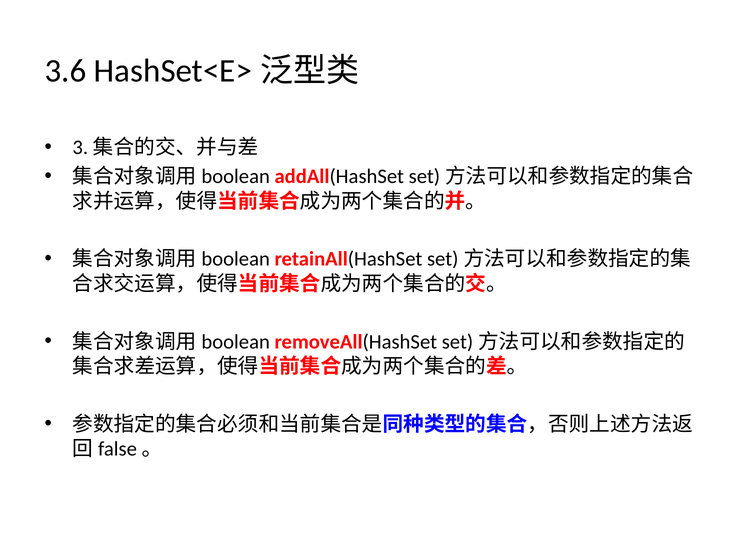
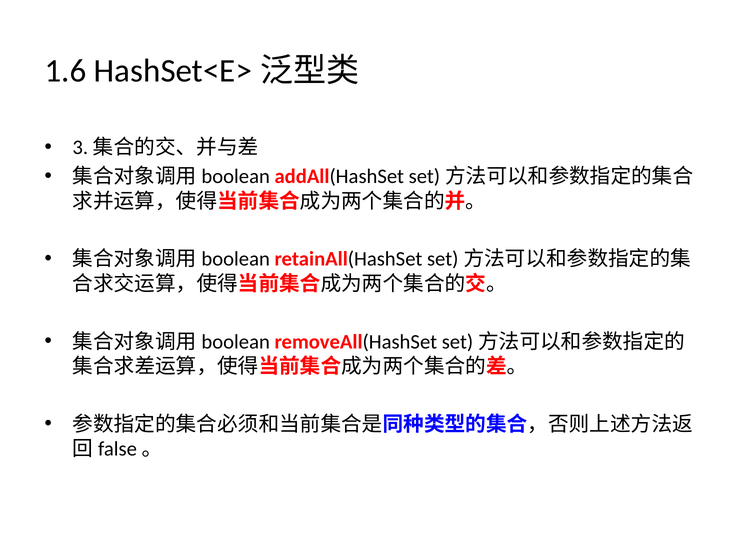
3.6: 3.6 -> 1.6 (65, 71)
